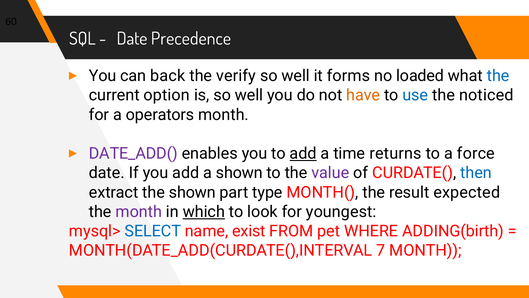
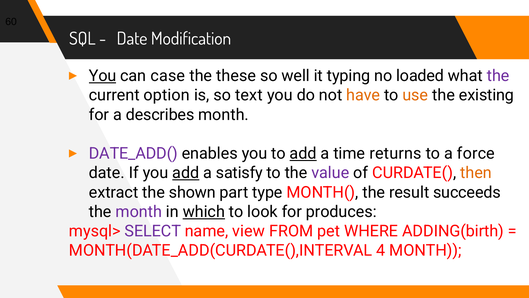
Precedence: Precedence -> Modification (191, 39)
You underline: none -> present (103, 76)
back: back -> case (168, 76)
verify: verify -> these (236, 76)
forms: forms -> typing (349, 76)
the colour: blue -> purple (498, 76)
is so well: well -> text (249, 95)
use colour: blue -> orange (415, 95)
noticed: noticed -> existing (486, 95)
operators: operators -> describes (160, 115)
add underline: none -> present (186, 173)
a shown: shown -> satisfy (239, 173)
then colour: blue -> orange (476, 173)
expected: expected -> succeeds (467, 192)
youngest: youngest -> produces (341, 211)
SELECT colour: blue -> purple (153, 231)
exist: exist -> view (249, 231)
7: 7 -> 4 (381, 250)
